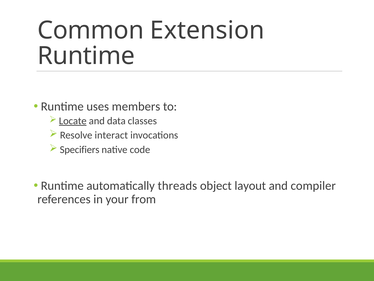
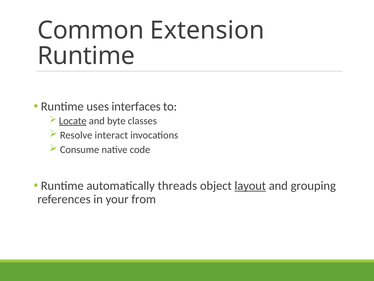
members: members -> interfaces (136, 106)
data: data -> byte (116, 121)
Specifiers: Specifiers -> Consume (80, 149)
layout underline: none -> present (250, 186)
compiler: compiler -> grouping (313, 186)
